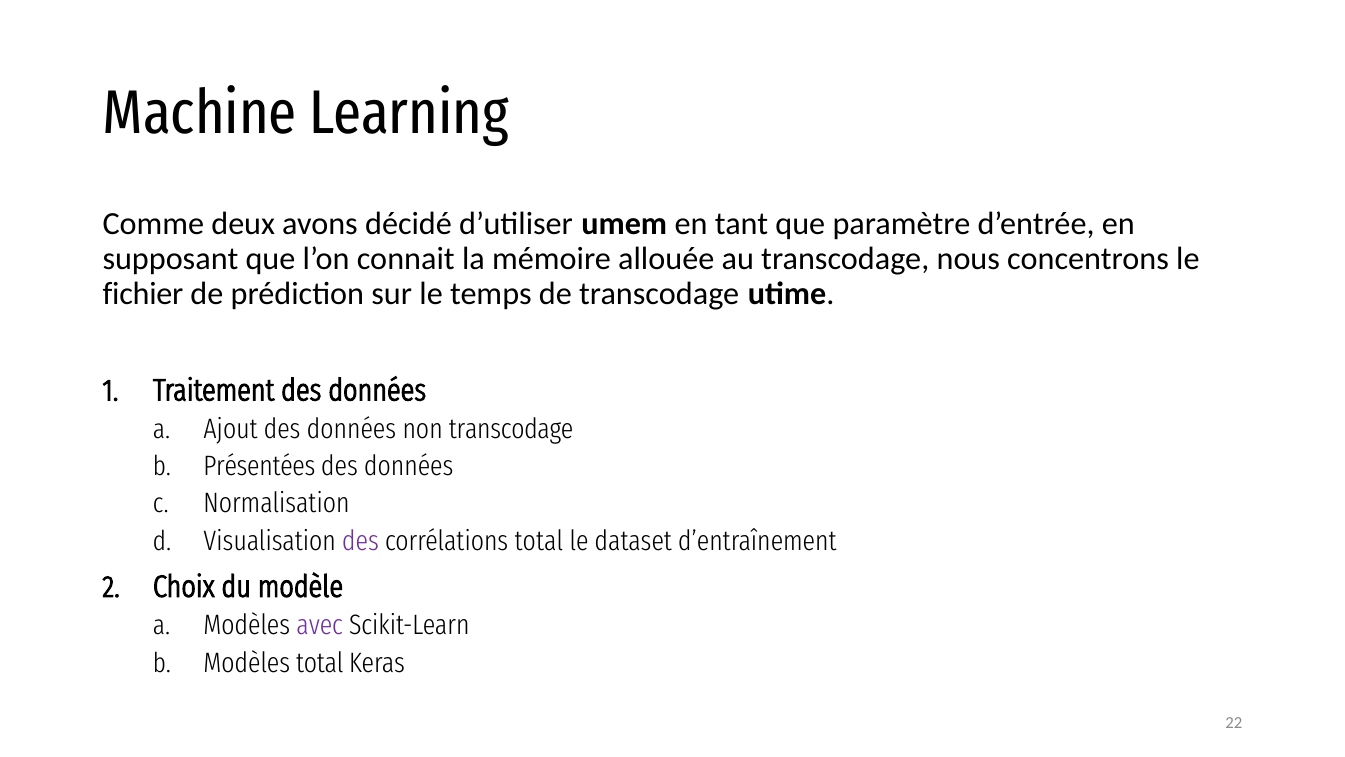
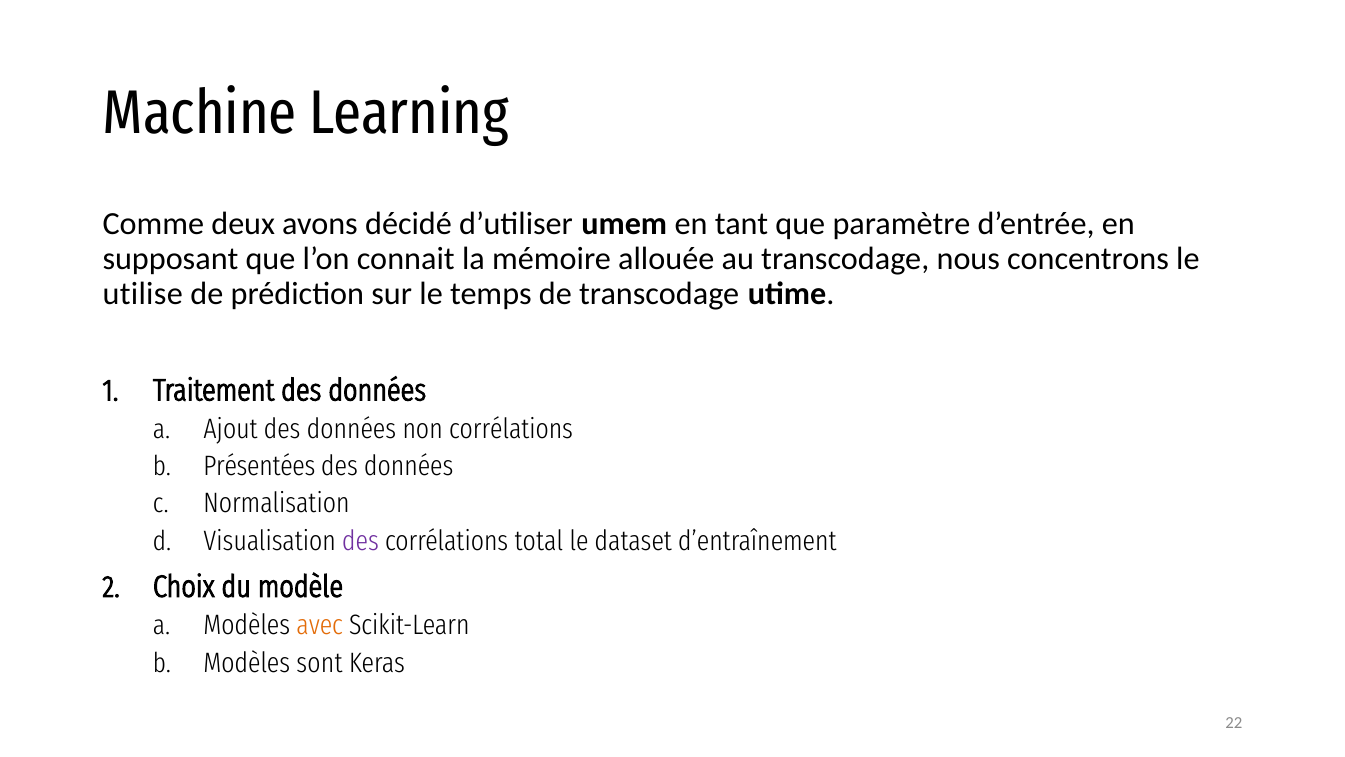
fichier: fichier -> utilise (143, 293)
non transcodage: transcodage -> corrélations (511, 429)
avec colour: purple -> orange (320, 625)
Modèles total: total -> sont (320, 662)
